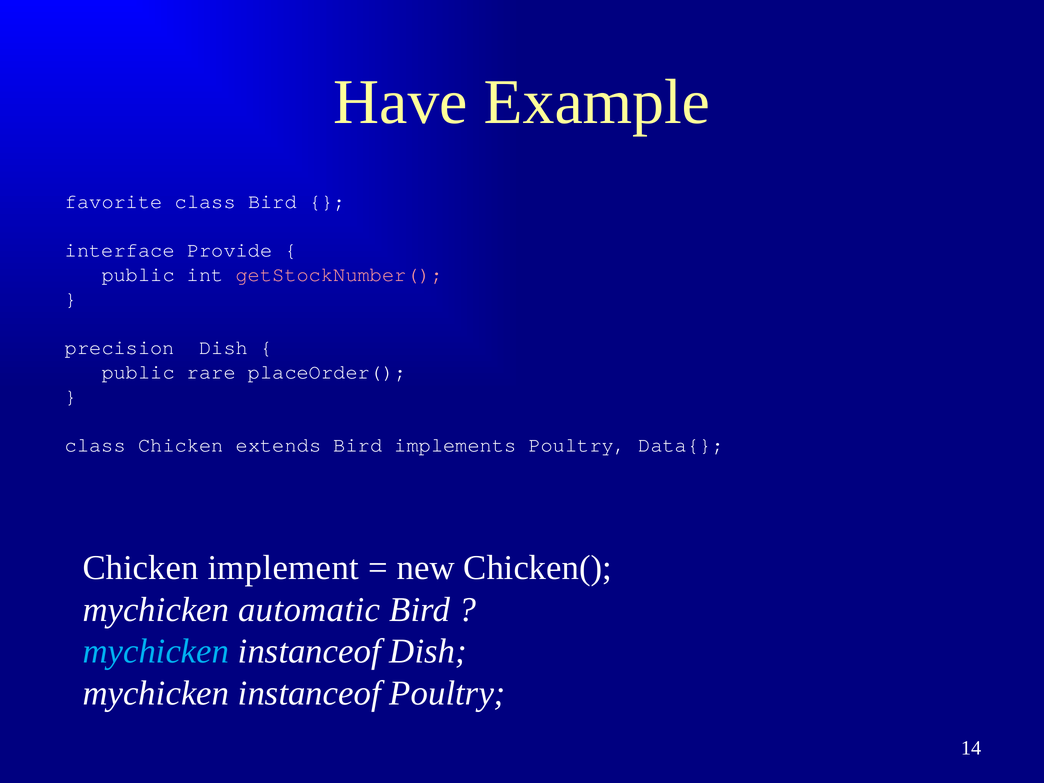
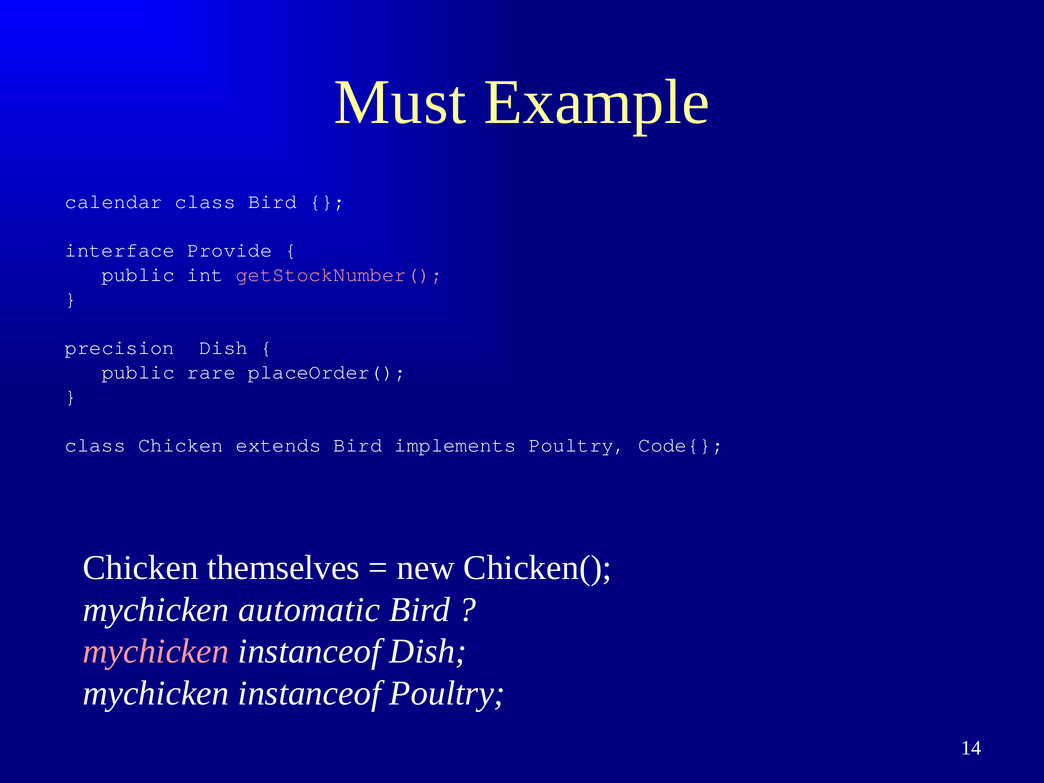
Have: Have -> Must (400, 102)
favorite: favorite -> calendar (114, 201)
Data{: Data{ -> Code{ (681, 445)
implement: implement -> themselves (284, 568)
mychicken colour: light blue -> pink (156, 651)
